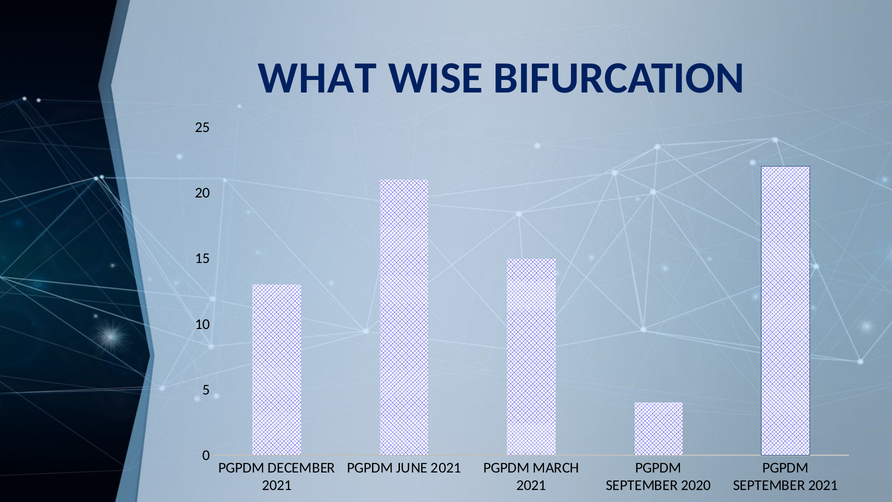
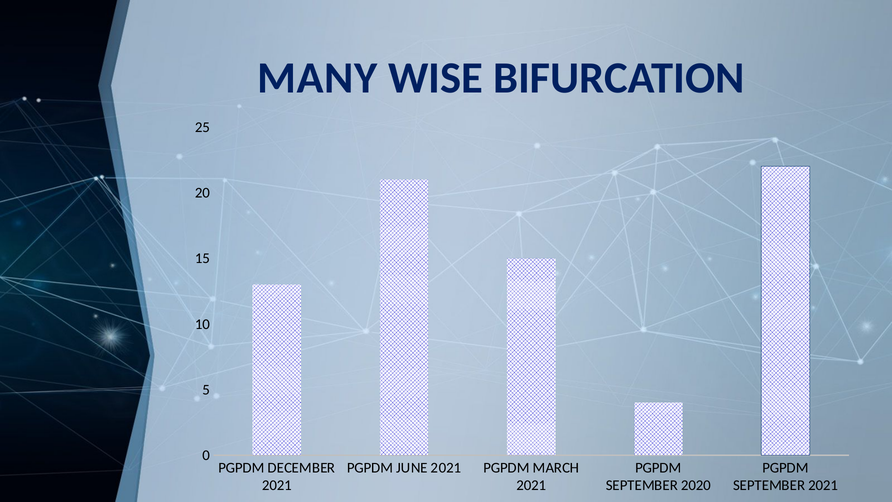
WHAT: WHAT -> MANY (317, 78)
